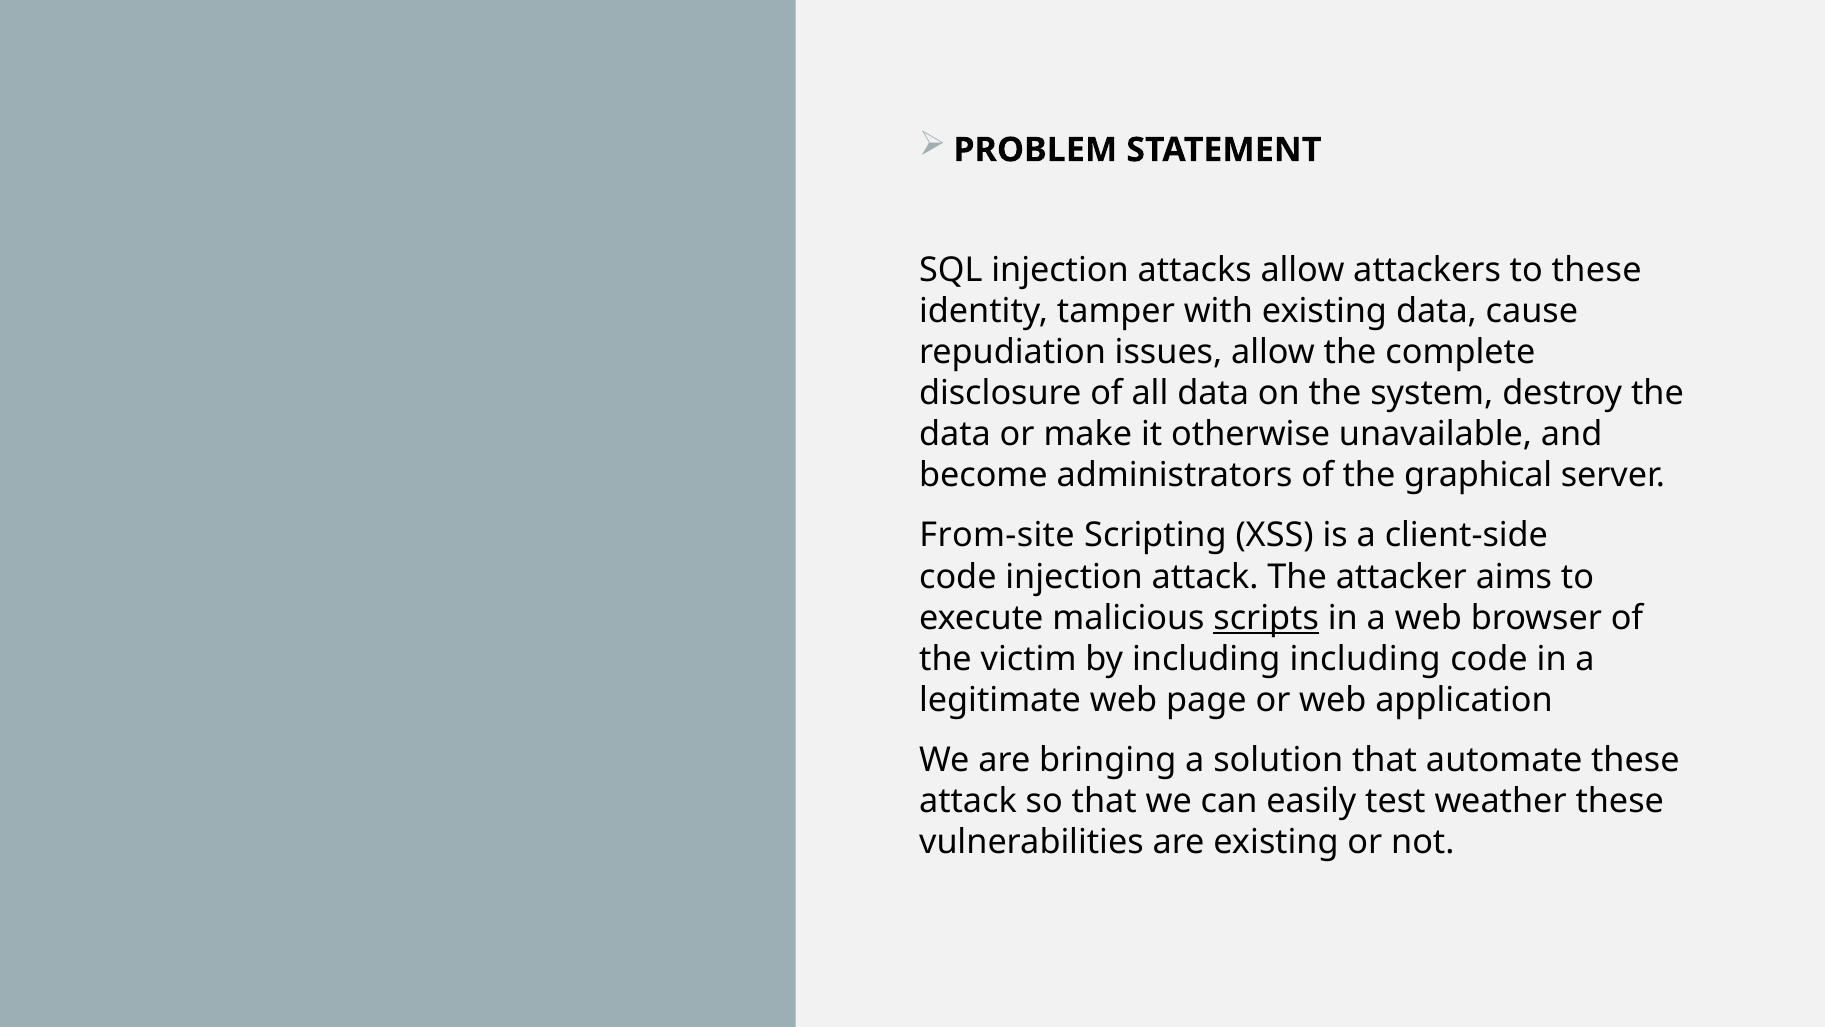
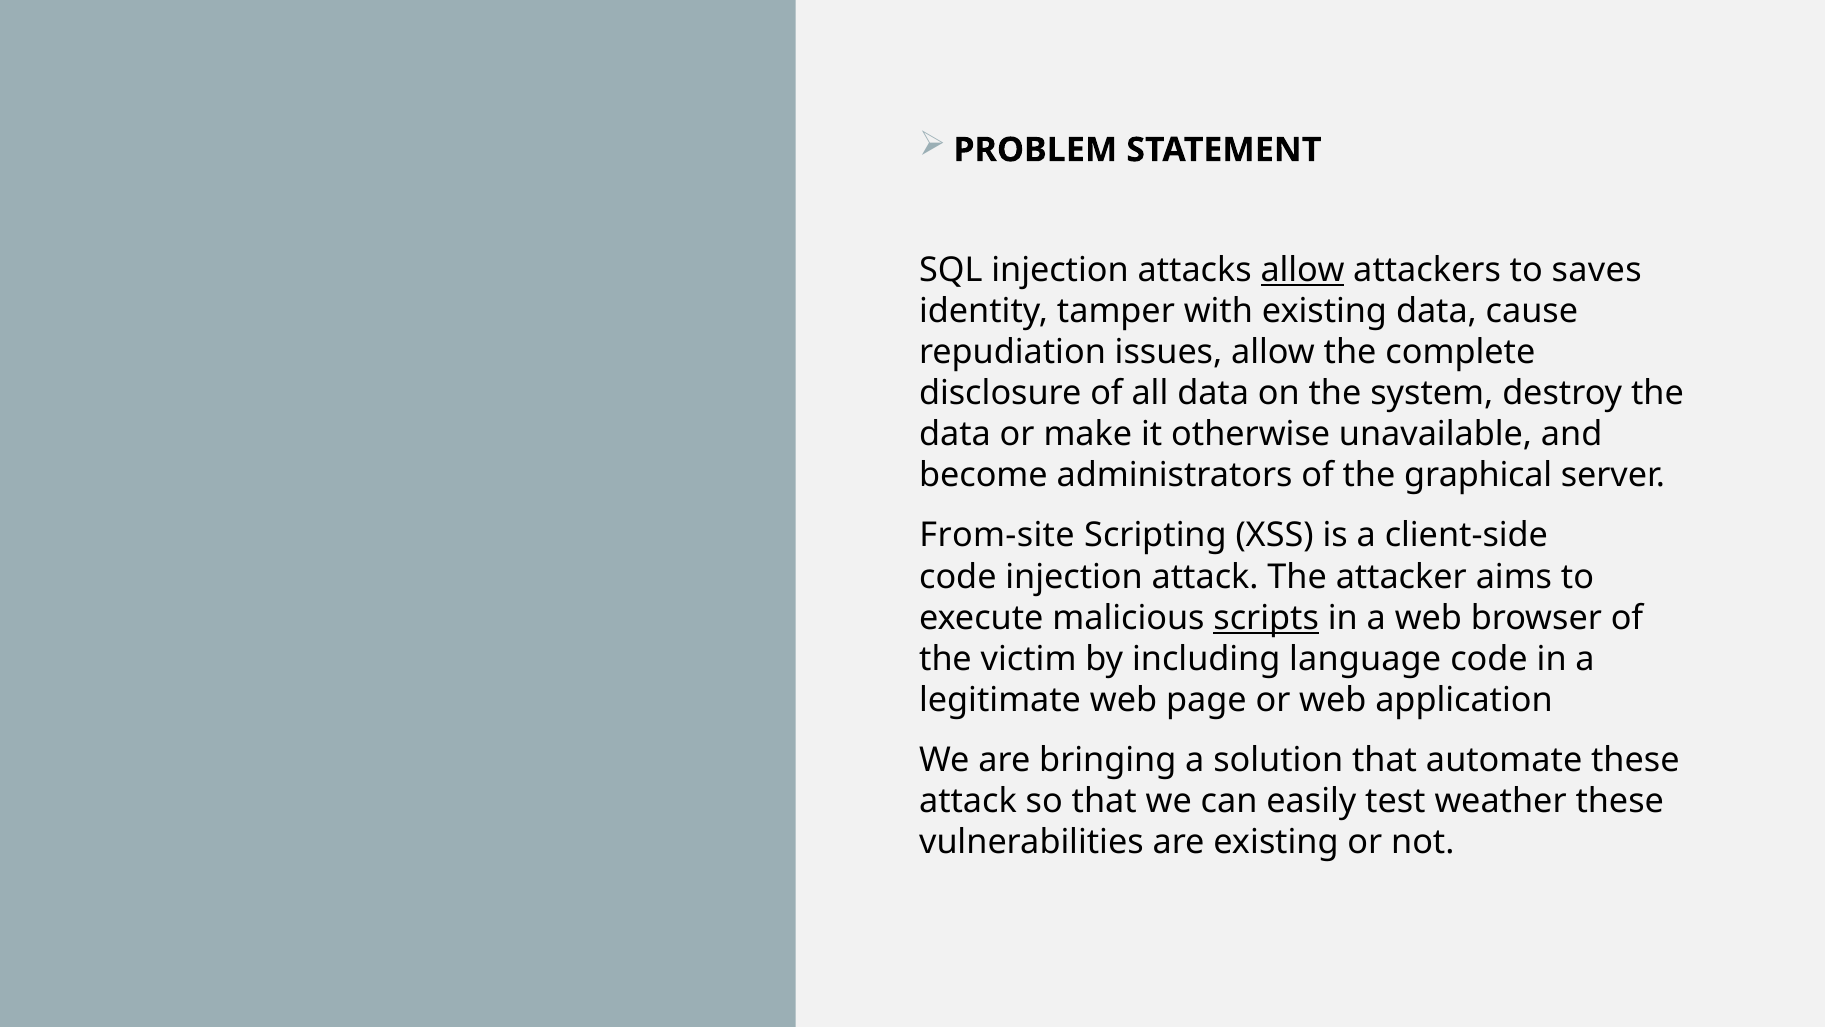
allow underline: none -> present (1303, 270)
to these: these -> saves (1597, 270)
including including: including -> language (1365, 659)
